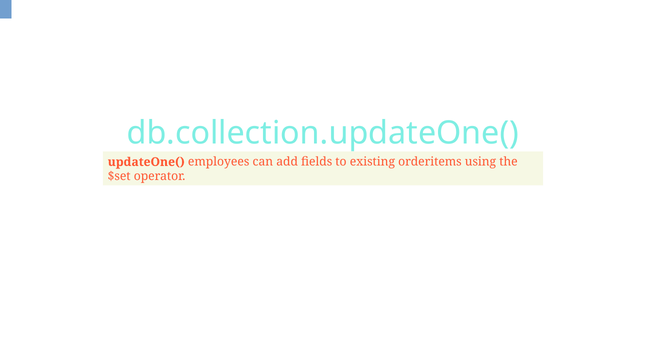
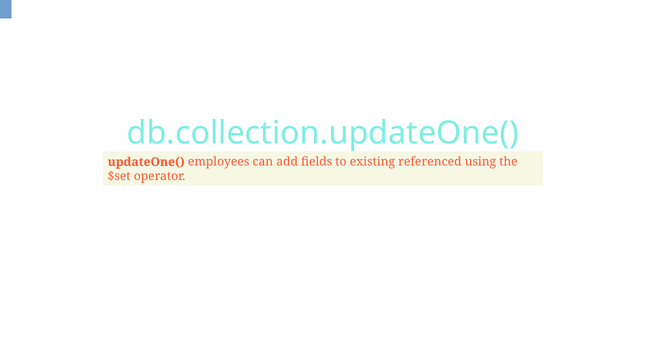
orderitems: orderitems -> referenced (430, 162)
